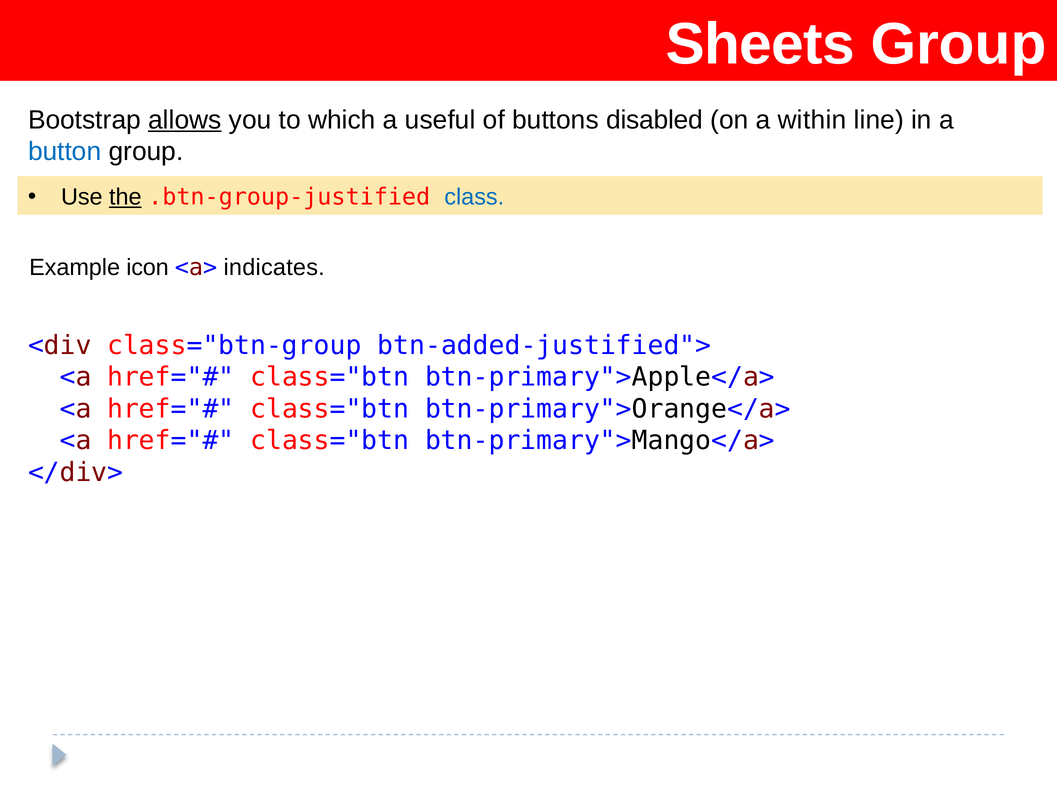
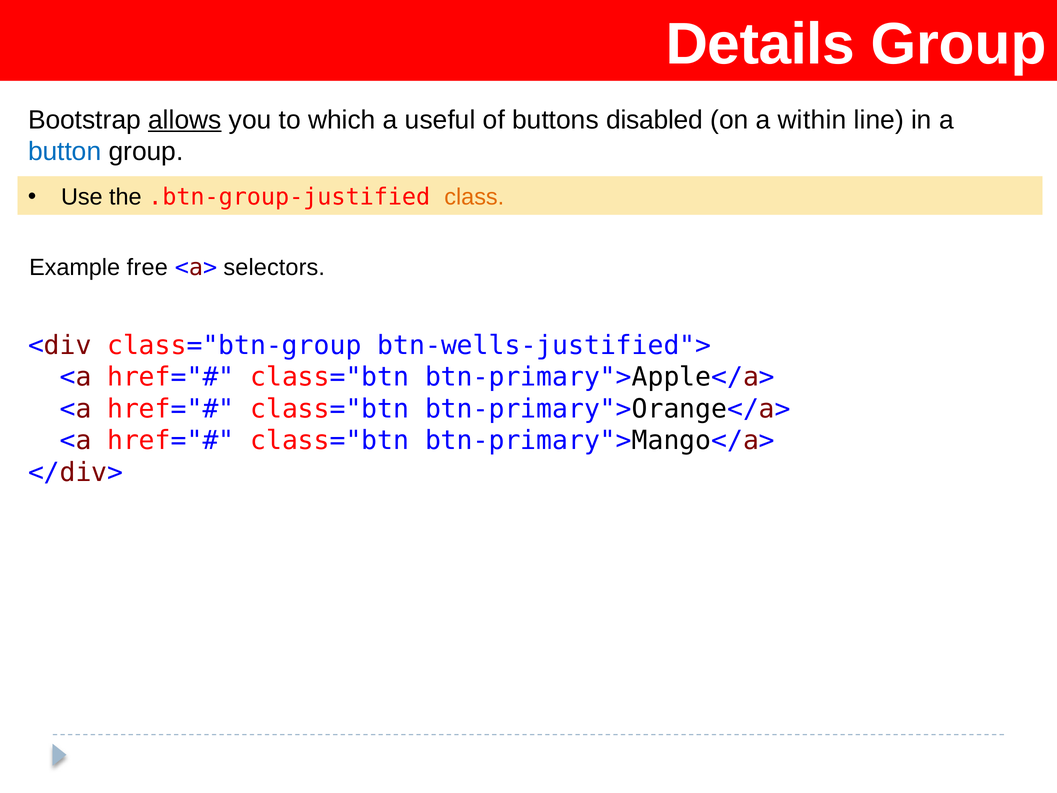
Sheets: Sheets -> Details (760, 45)
the underline: present -> none (125, 197)
class colour: blue -> orange (474, 197)
icon: icon -> free (147, 267)
indicates: indicates -> selectors (274, 267)
btn-added-justified">: btn-added-justified"> -> btn-wells-justified"> (544, 345)
